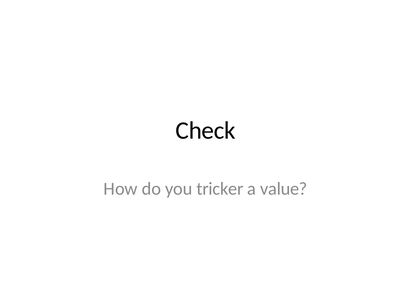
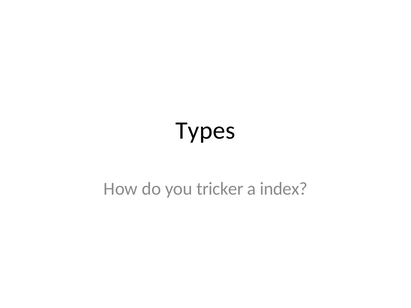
Check: Check -> Types (205, 131)
value: value -> index (284, 189)
